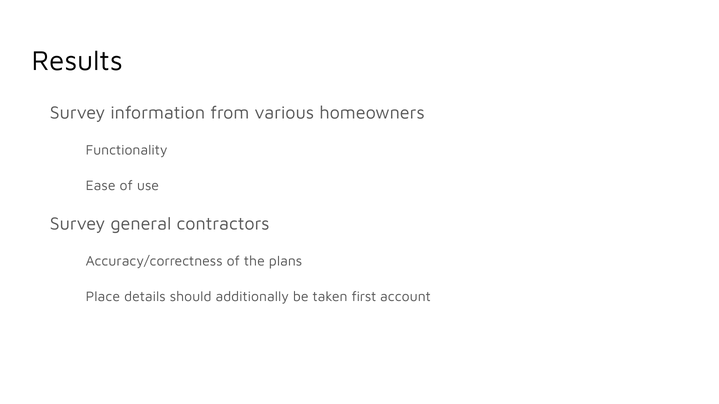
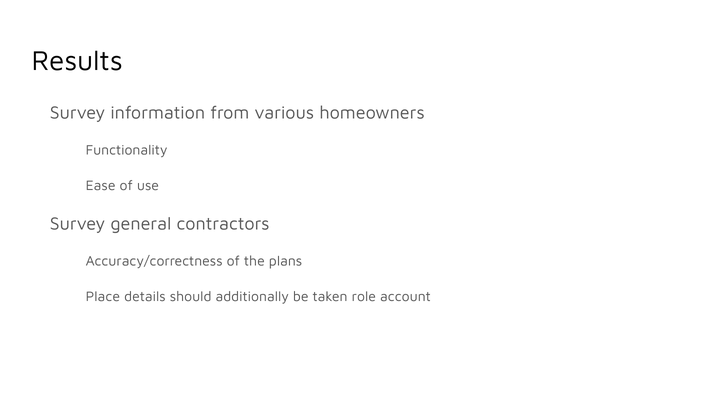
first: first -> role (364, 297)
